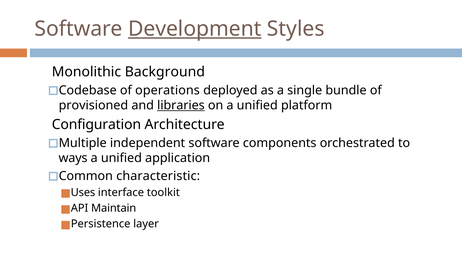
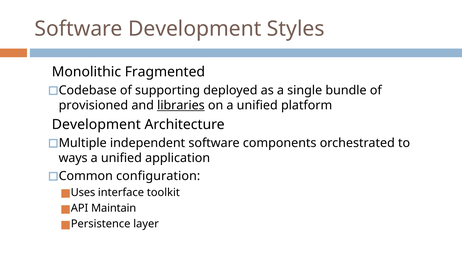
Development underline: present -> none (195, 29)
Background: Background -> Fragmented (165, 72)
operations: operations -> supporting (168, 90)
Configuration: Configuration -> Development (96, 125)
characteristic: characteristic -> configuration (158, 176)
